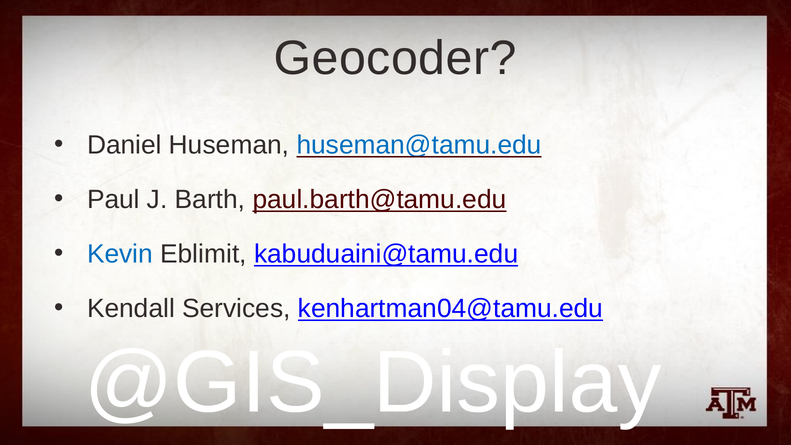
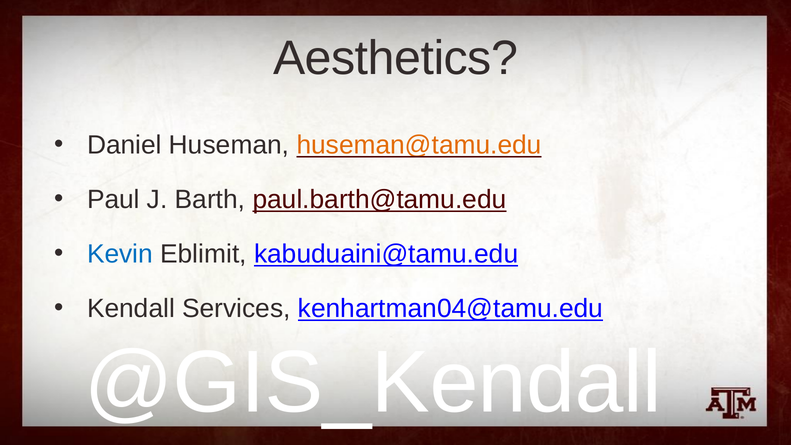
Geocoder: Geocoder -> Aesthetics (396, 58)
huseman@tamu.edu colour: blue -> orange (419, 145)
@GIS_Display: @GIS_Display -> @GIS_Kendall (373, 383)
